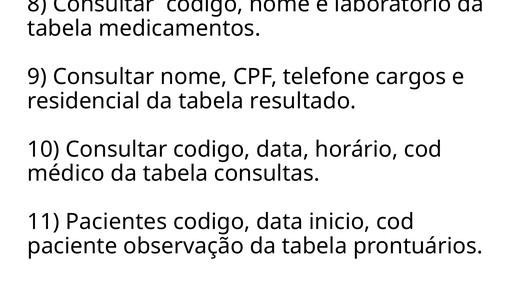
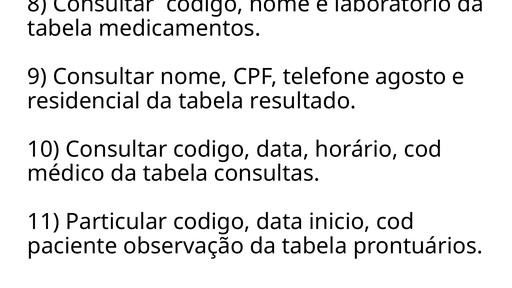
cargos: cargos -> agosto (411, 77)
Pacientes: Pacientes -> Particular (116, 222)
